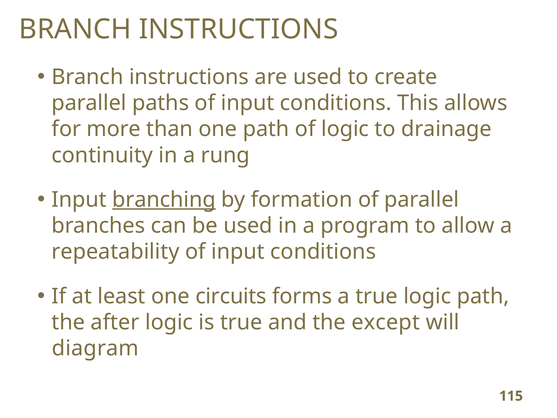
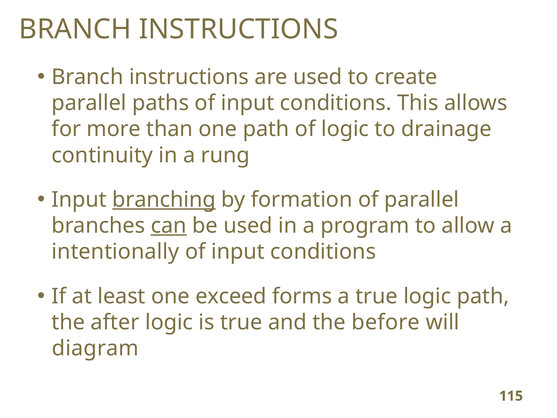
can underline: none -> present (169, 226)
repeatability: repeatability -> intentionally (115, 252)
circuits: circuits -> exceed (231, 296)
except: except -> before (386, 322)
